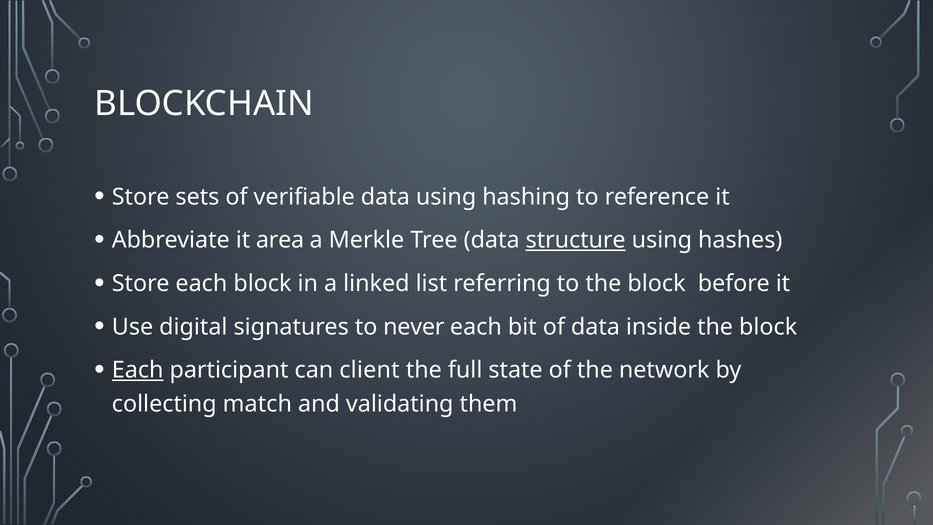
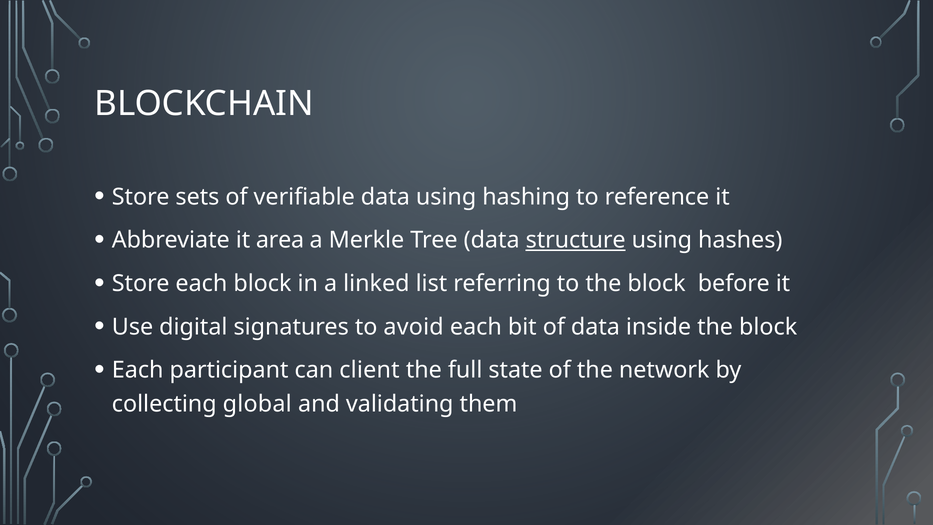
never: never -> avoid (414, 327)
Each underline: present -> none (138, 370)
match: match -> global (257, 404)
